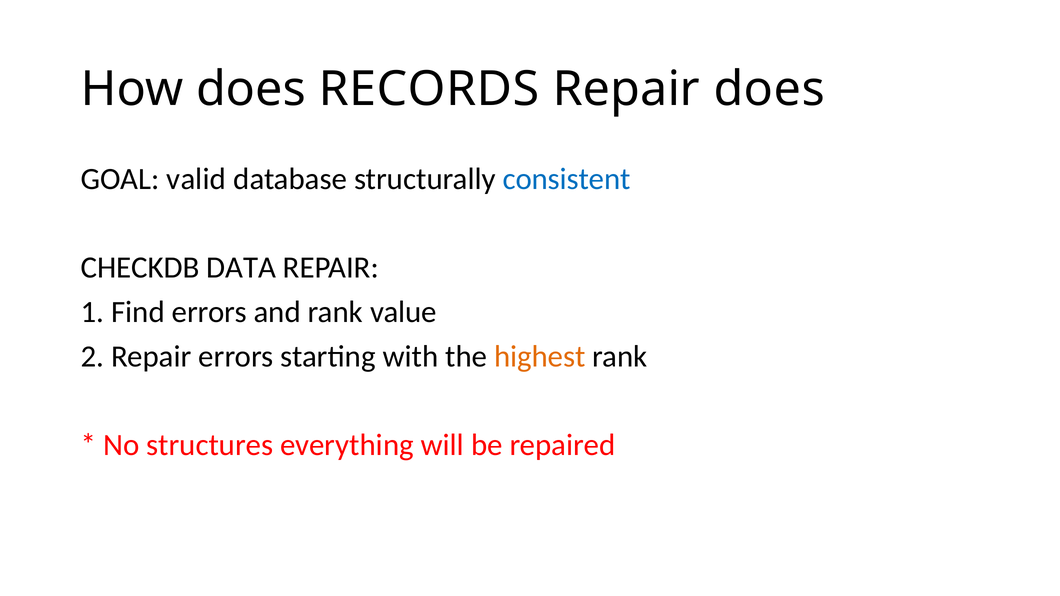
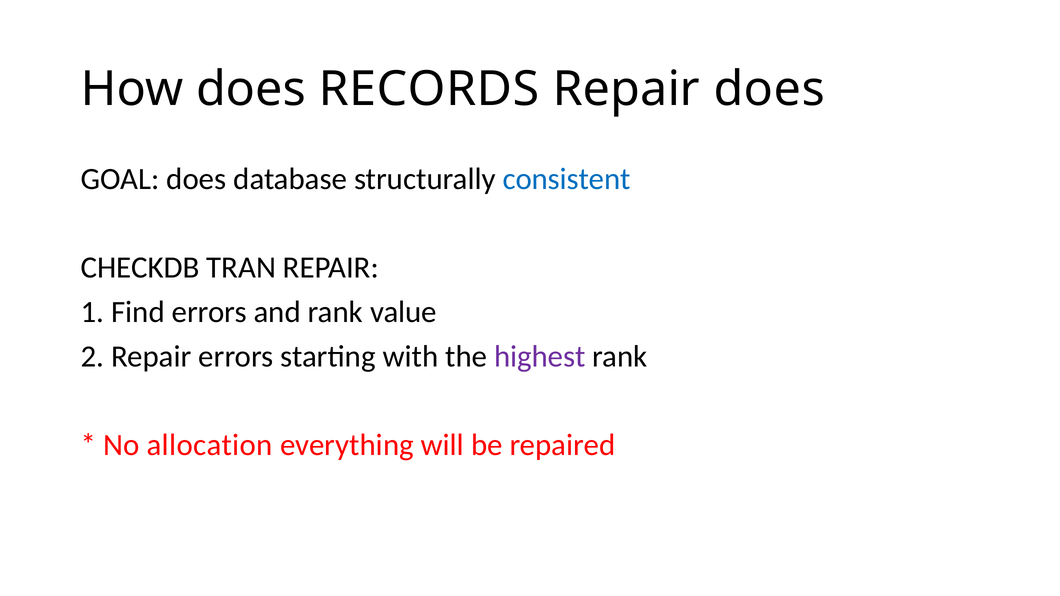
GOAL valid: valid -> does (196, 179)
DATA: DATA -> TRAN (241, 268)
highest colour: orange -> purple (540, 357)
structures: structures -> allocation (210, 445)
